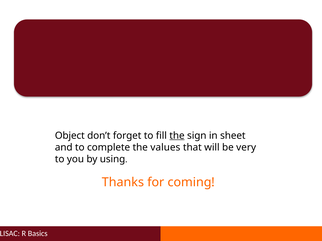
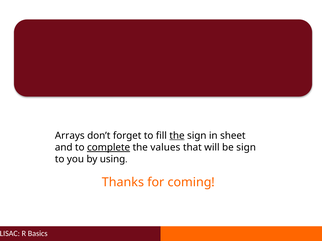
Object: Object -> Arrays (70, 136)
complete underline: none -> present (109, 148)
be very: very -> sign (246, 148)
